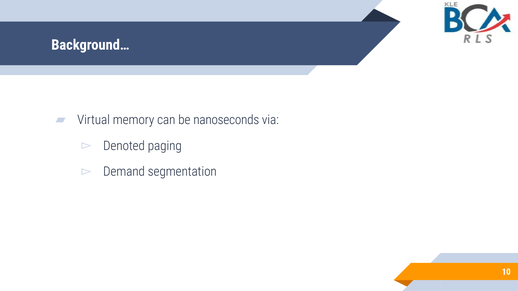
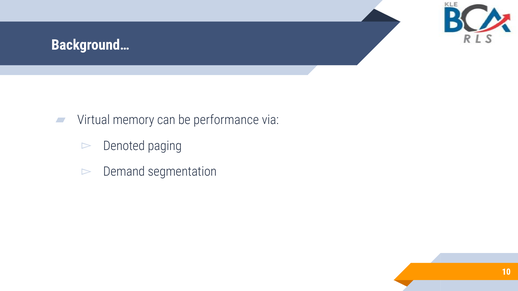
nanoseconds: nanoseconds -> performance (226, 120)
